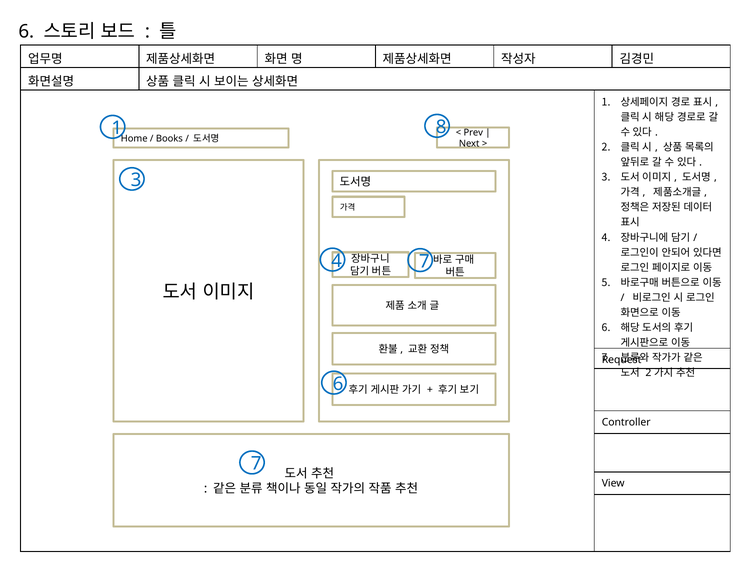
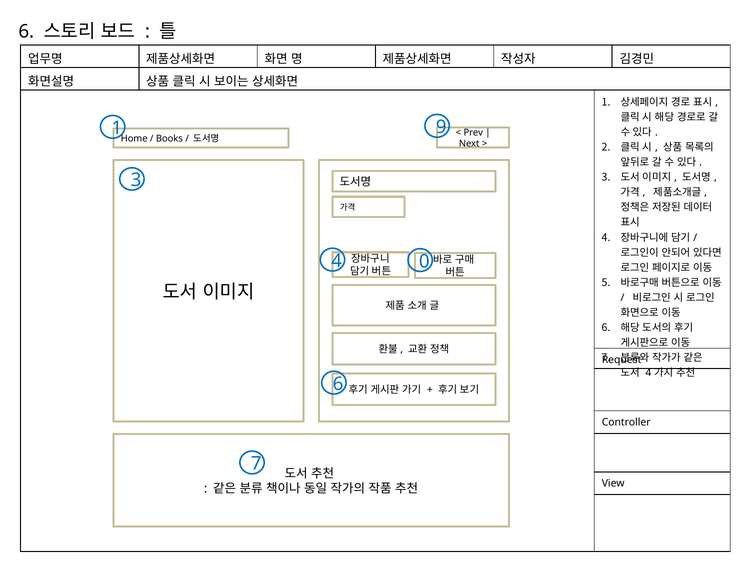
8: 8 -> 9 (441, 127)
4 7: 7 -> 0 (424, 262)
2: 2 -> 4 (648, 373)
